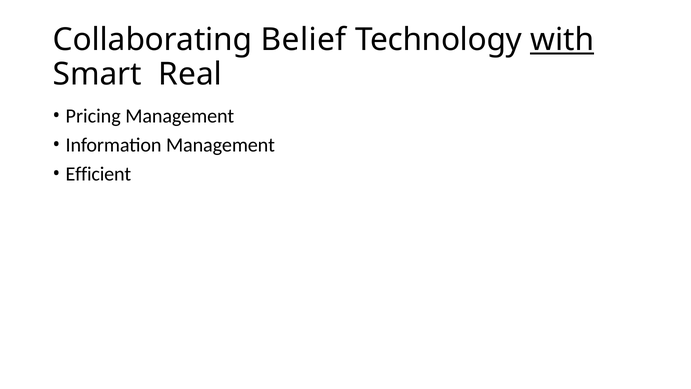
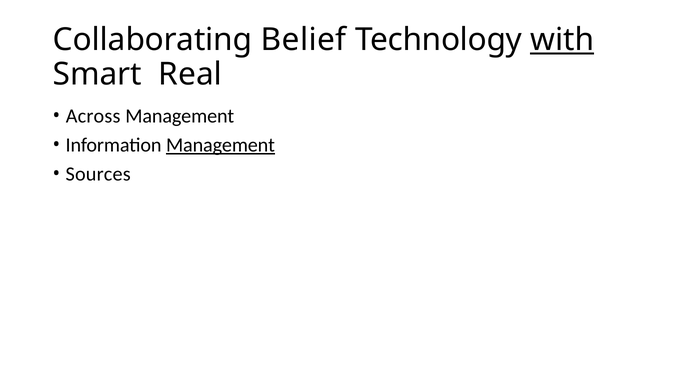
Pricing: Pricing -> Across (93, 116)
Management underline: none -> present (220, 145)
Efficient: Efficient -> Sources (98, 174)
